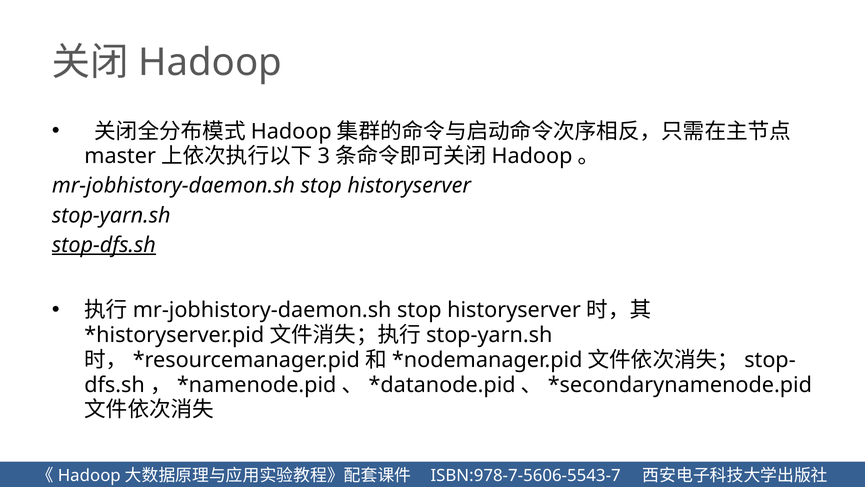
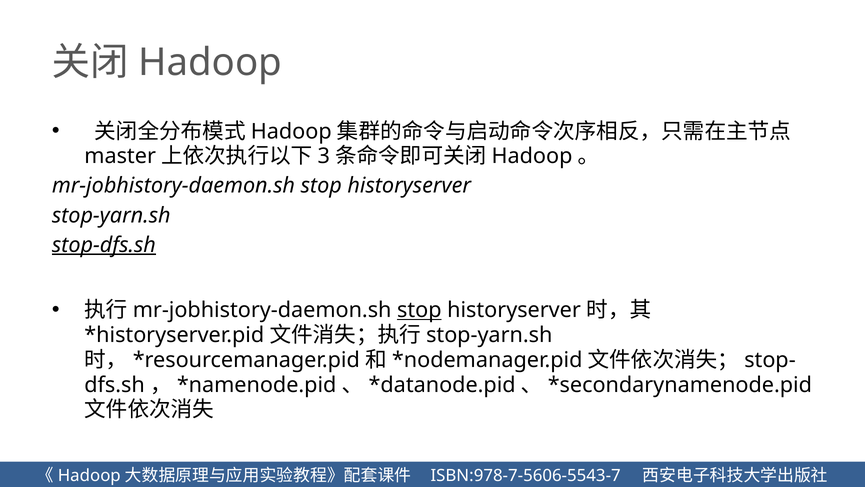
stop underline: none -> present (419, 310)
